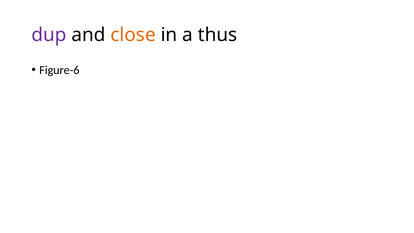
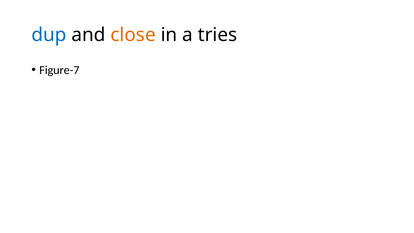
dup colour: purple -> blue (49, 35)
thus: thus -> tries (218, 35)
Figure-6: Figure-6 -> Figure-7 (59, 70)
